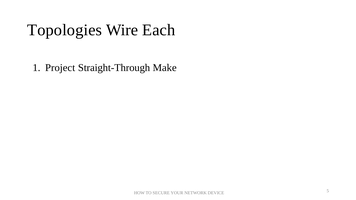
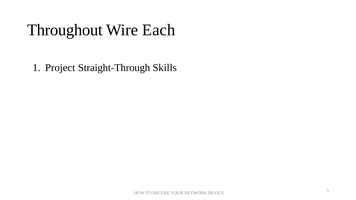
Topologies: Topologies -> Throughout (65, 30)
Make: Make -> Skills (165, 68)
